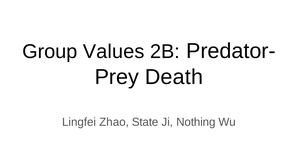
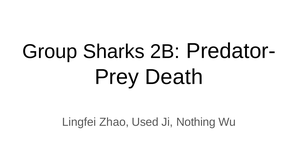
Values: Values -> Sharks (114, 51)
State: State -> Used (145, 122)
